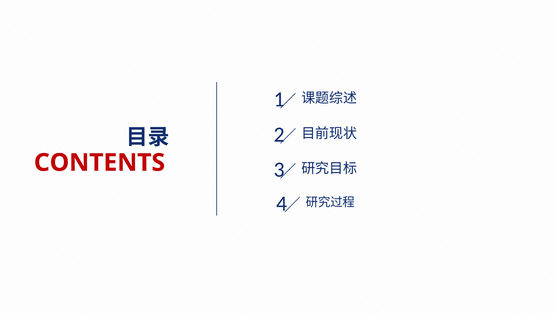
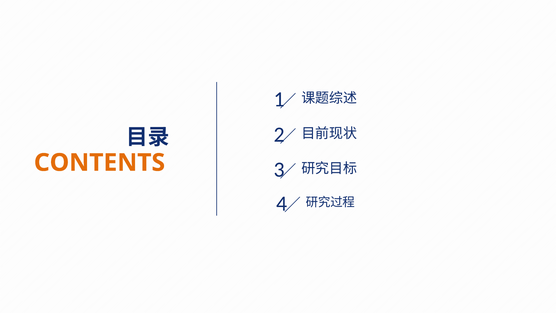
CONTENTS colour: red -> orange (99, 163)
